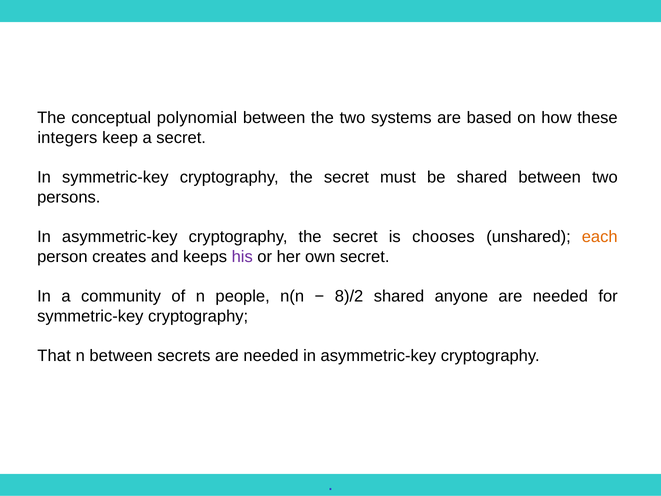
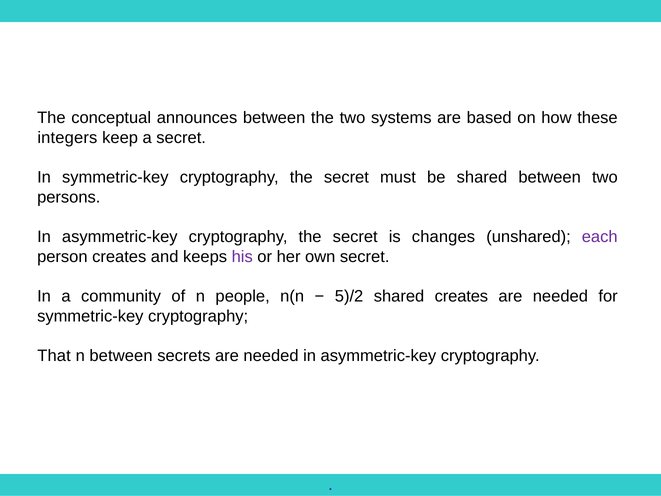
polynomial: polynomial -> announces (197, 118)
chooses: chooses -> changes (443, 237)
each colour: orange -> purple (600, 237)
8)/2: 8)/2 -> 5)/2 (349, 296)
shared anyone: anyone -> creates (461, 296)
